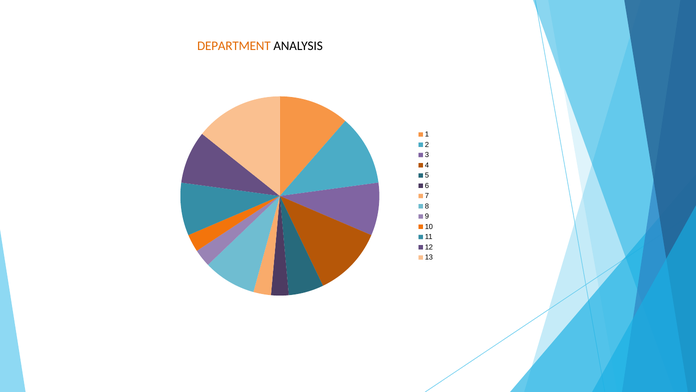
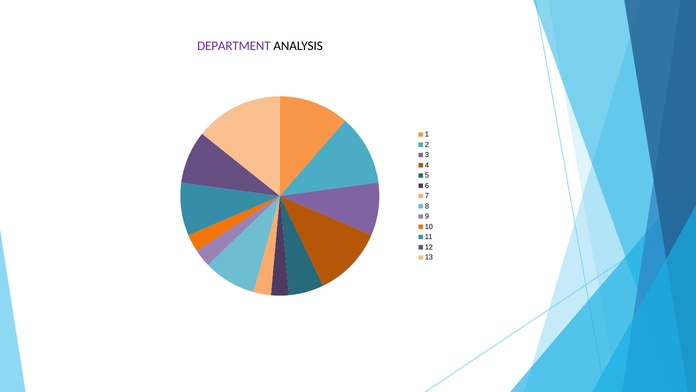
DEPARTMENT colour: orange -> purple (234, 46)
